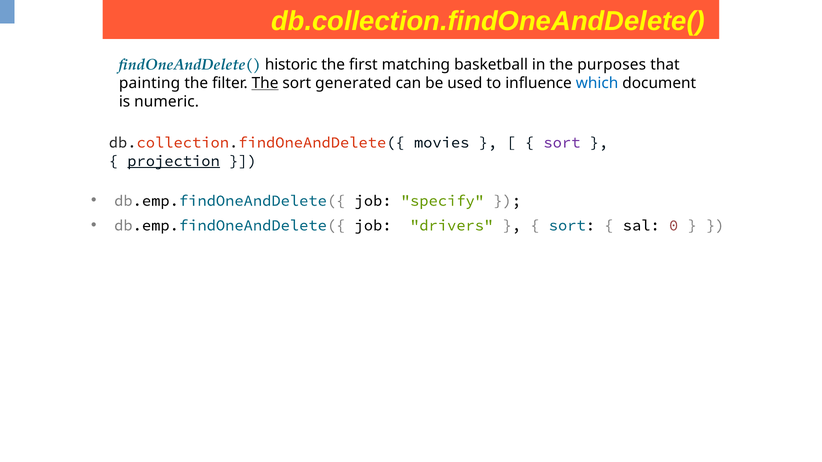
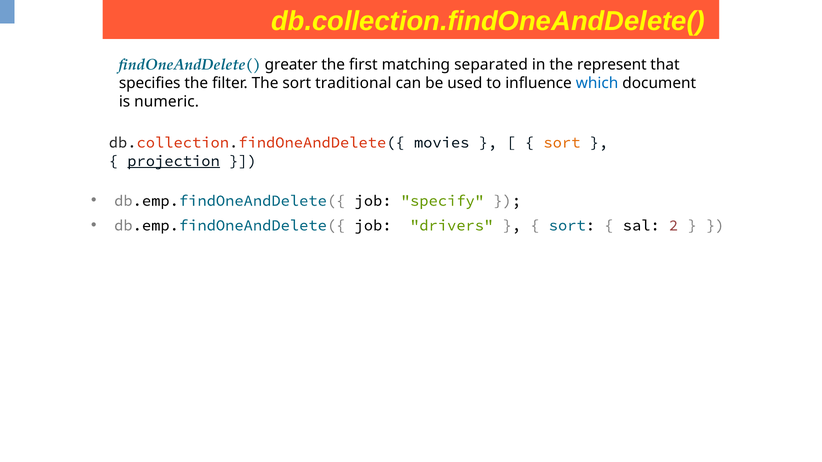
historic: historic -> greater (291, 65)
basketball: basketball -> separated (491, 65)
purposes: purposes -> represent (612, 65)
painting: painting -> specifies (150, 83)
The underline: present -> none (265, 83)
generated: generated -> traditional (353, 83)
sort colour: purple -> orange (562, 143)
0: 0 -> 2 (674, 225)
